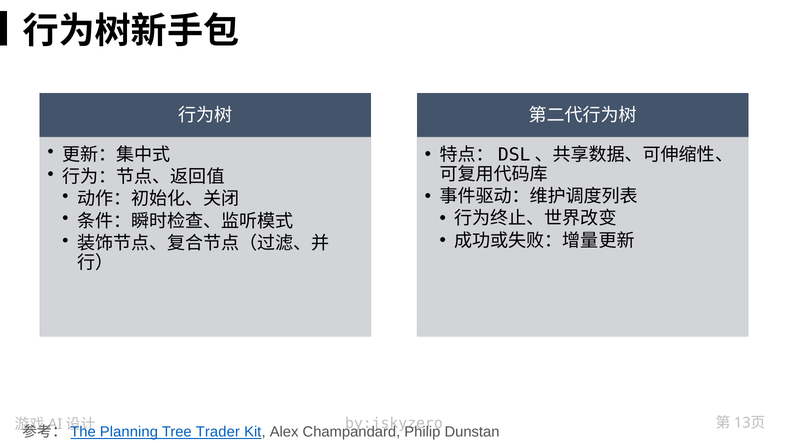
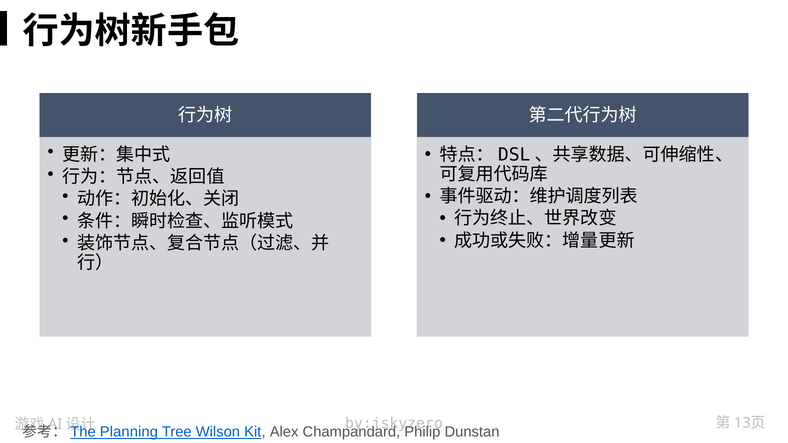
Trader: Trader -> Wilson (218, 432)
